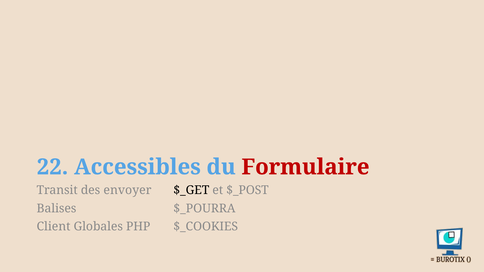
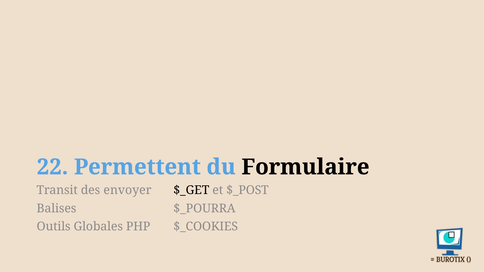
Accessibles: Accessibles -> Permettent (137, 167)
Formulaire colour: red -> black (305, 167)
Client: Client -> Outils (54, 227)
